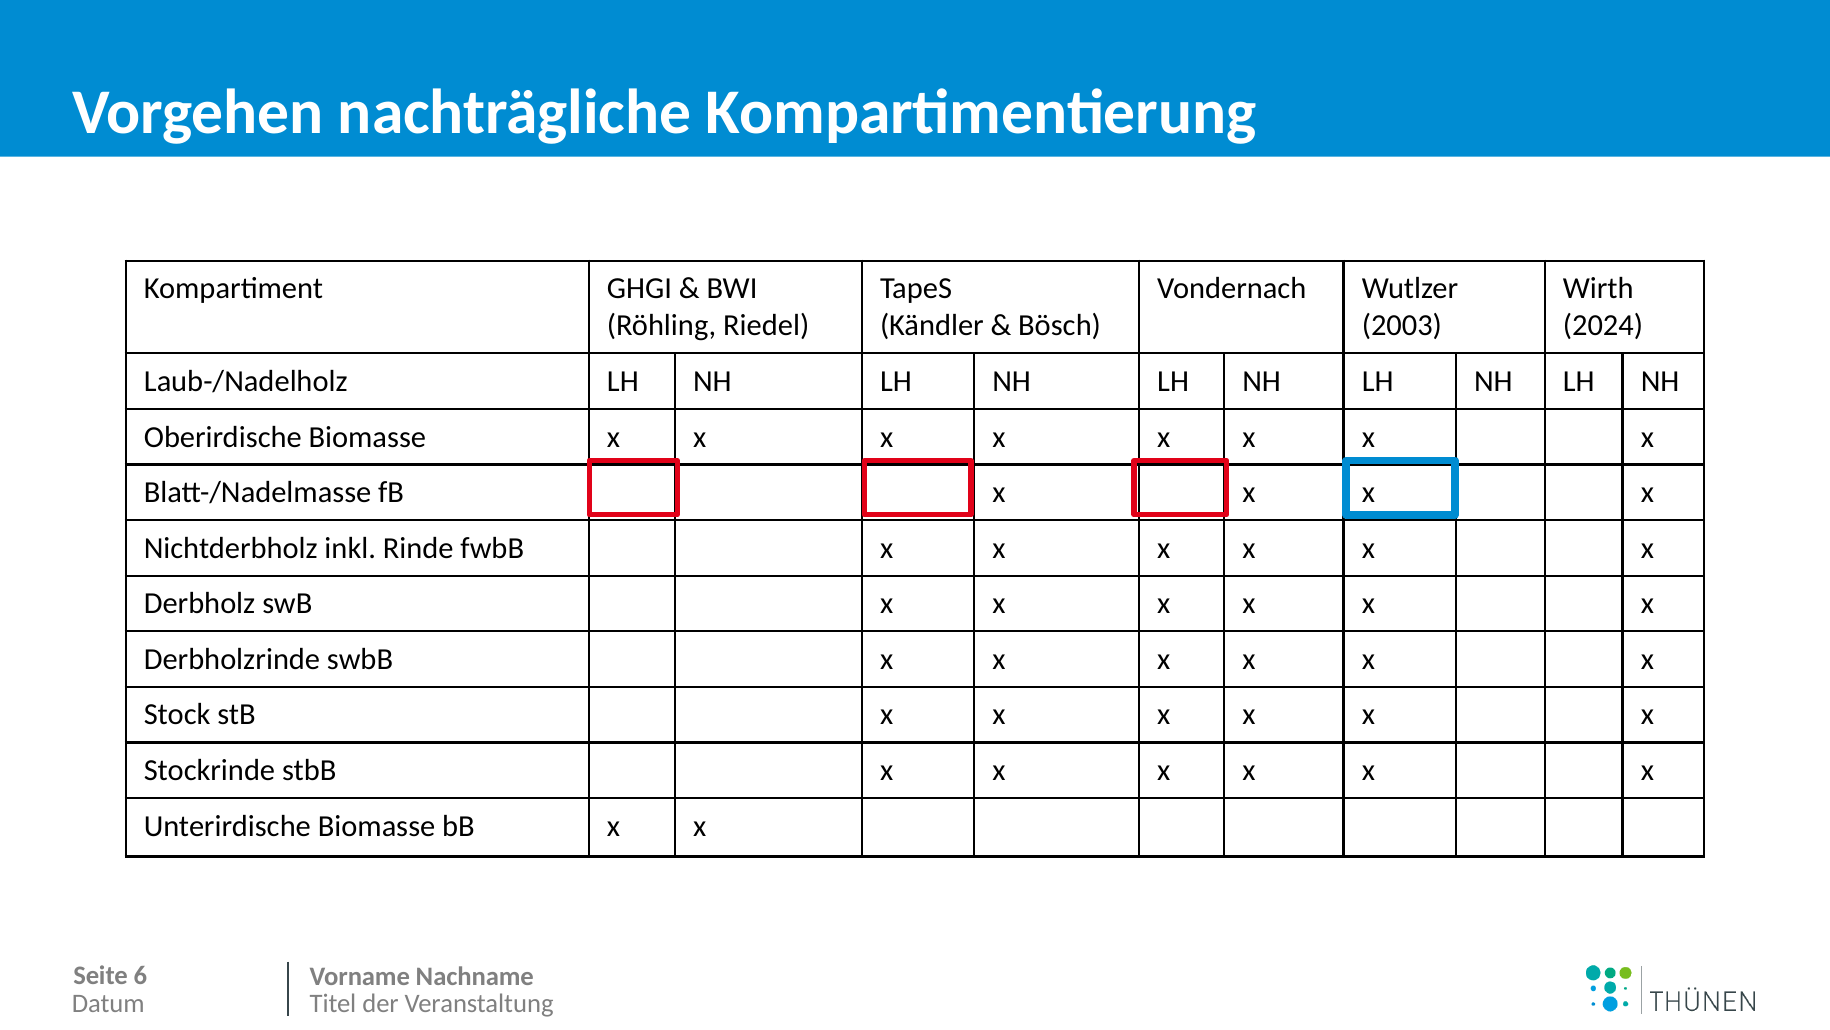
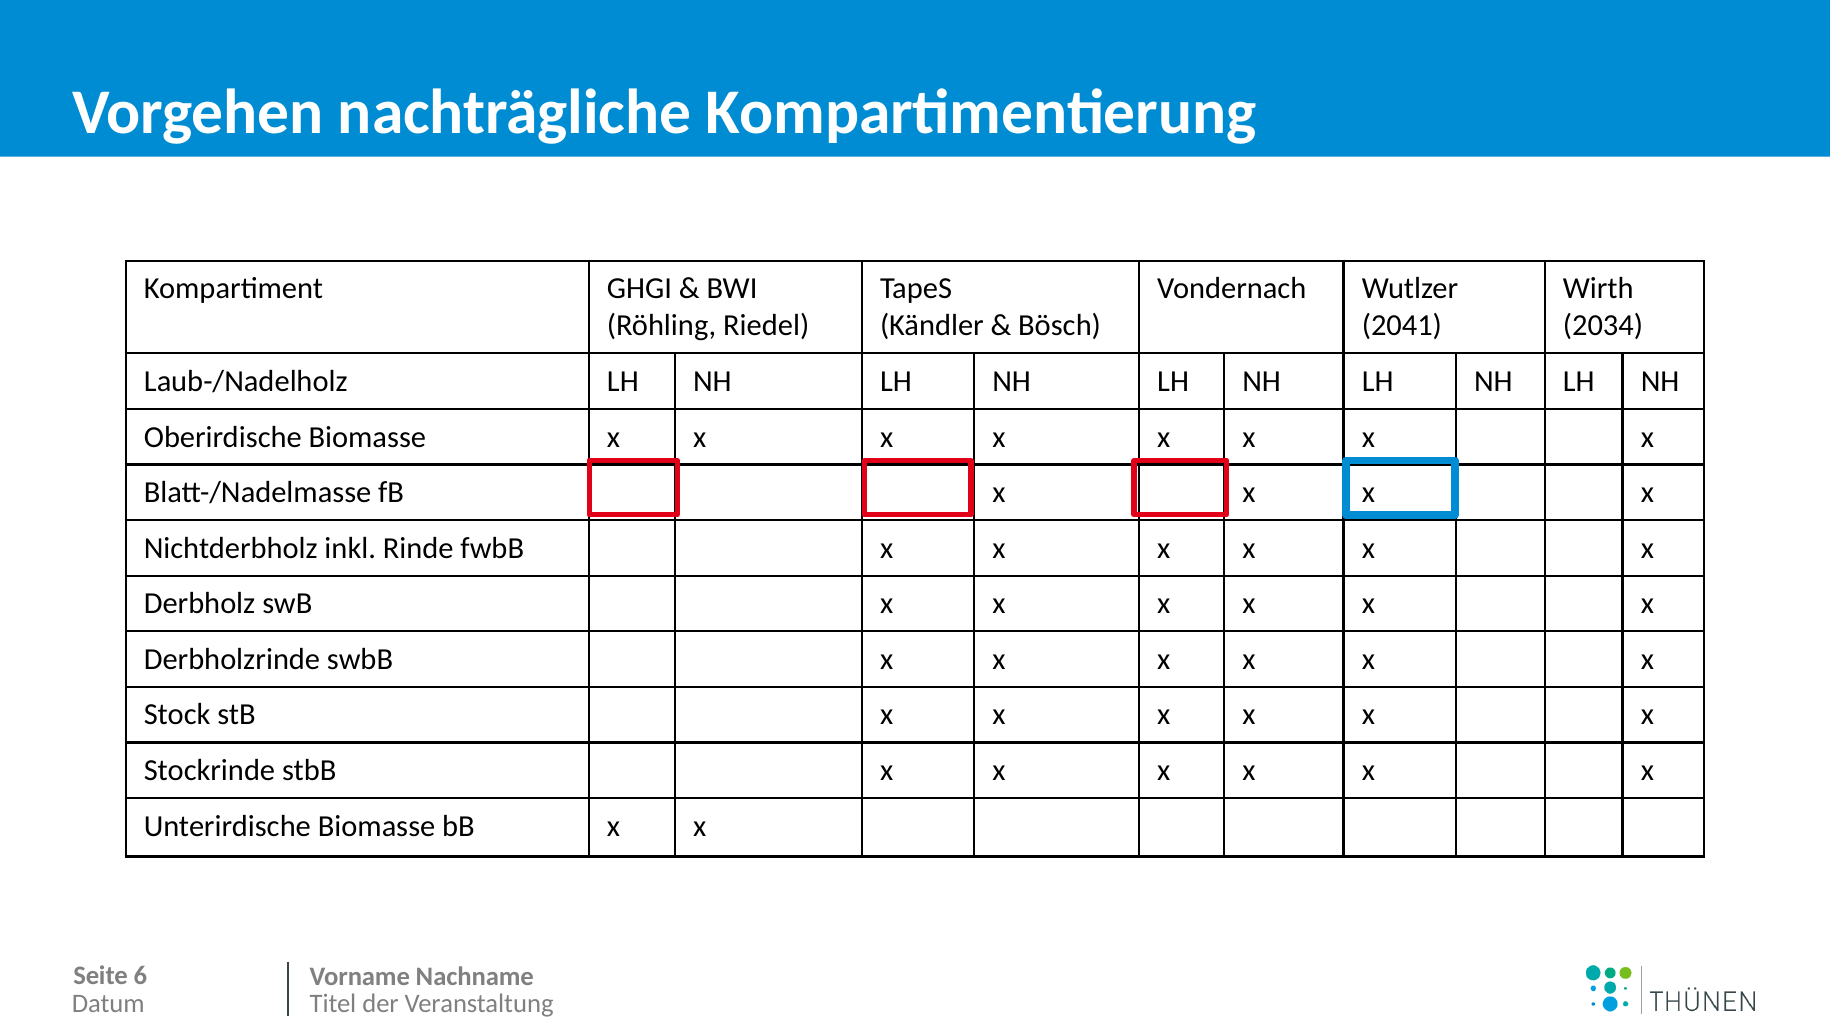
2003: 2003 -> 2041 (1402, 326)
2024: 2024 -> 2034 (1603, 326)
